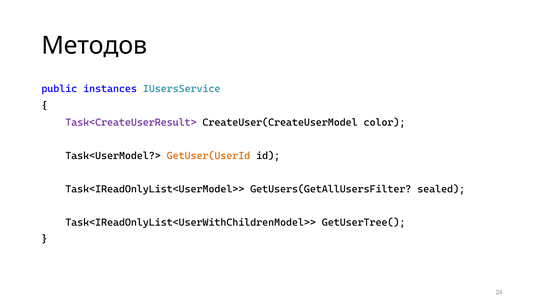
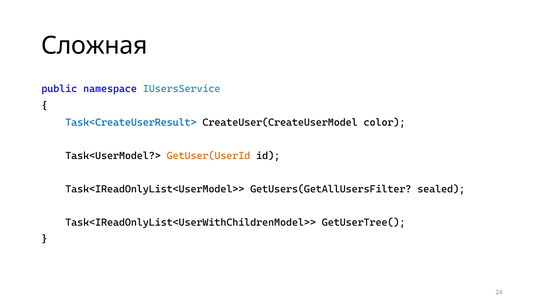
Методов: Методов -> Сложная (94, 46)
instances: instances -> namespace (110, 89)
Task<CreateUserResult> colour: purple -> blue (131, 122)
